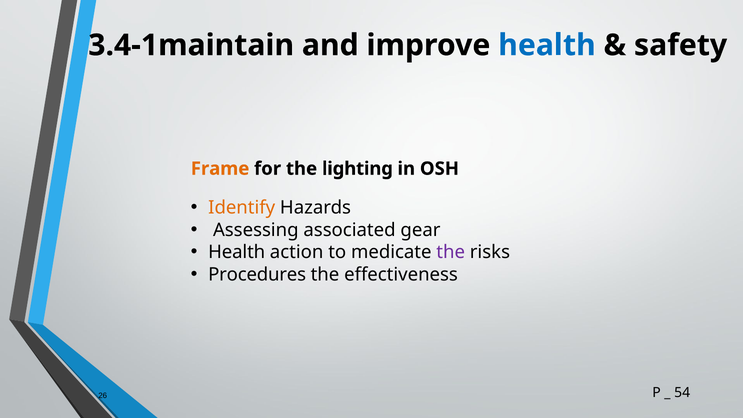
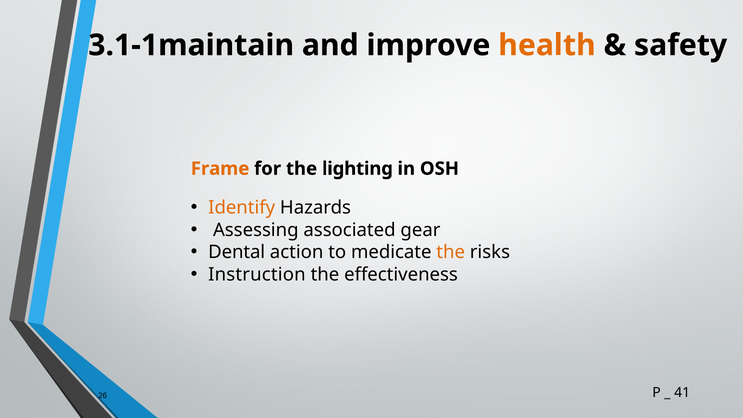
3.4-1maintain: 3.4-1maintain -> 3.1-1maintain (191, 45)
health colour: blue -> orange (547, 45)
Health: Health -> Dental (237, 252)
the colour: purple -> orange (451, 252)
Procedures: Procedures -> Instruction (257, 274)
54: 54 -> 41 (682, 393)
